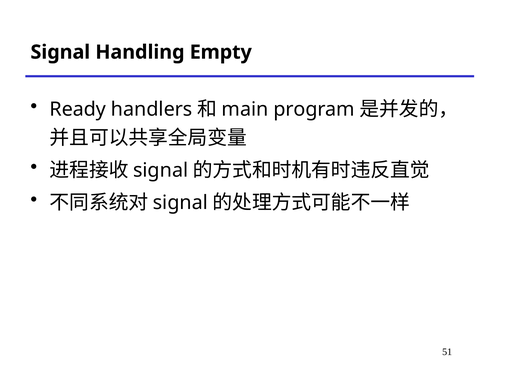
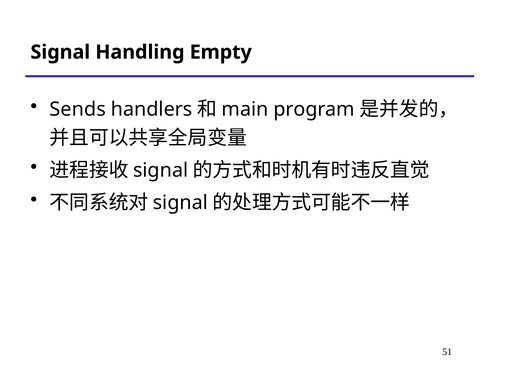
Ready: Ready -> Sends (78, 109)
